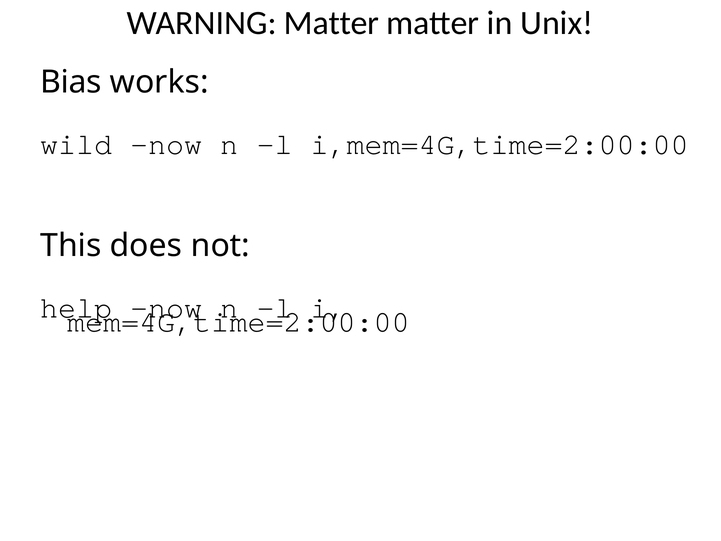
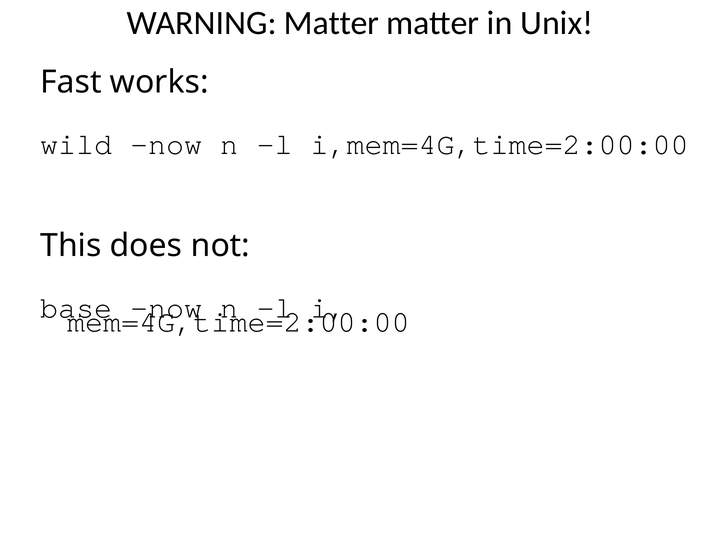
Bias: Bias -> Fast (71, 82)
help: help -> base (76, 308)
